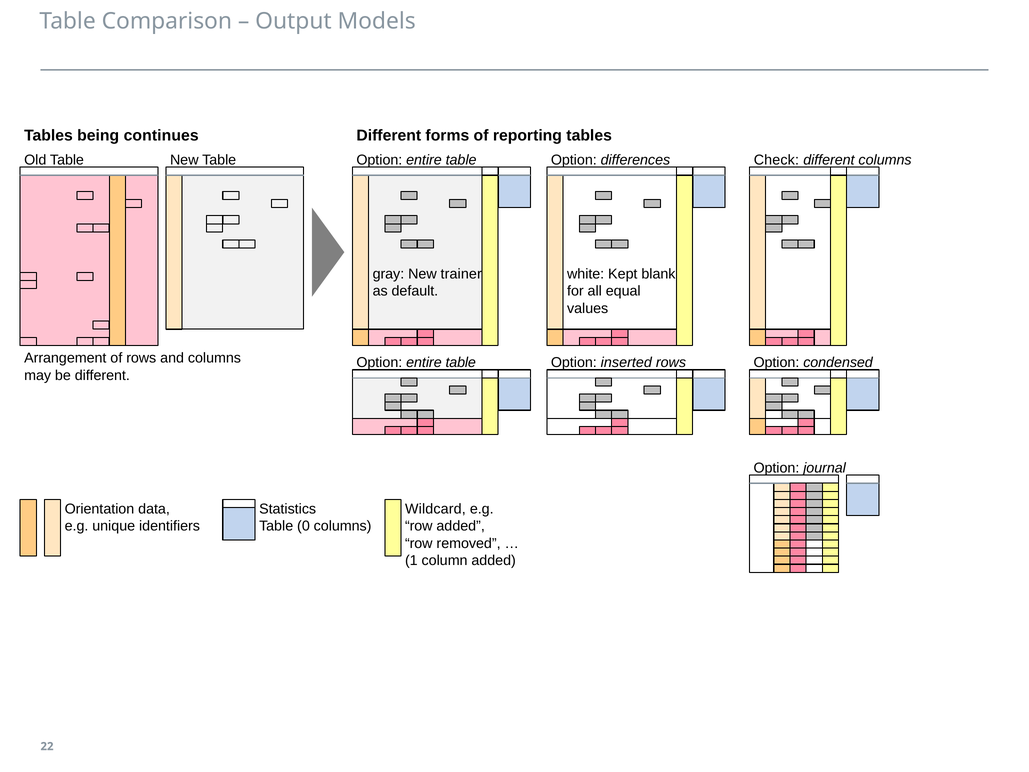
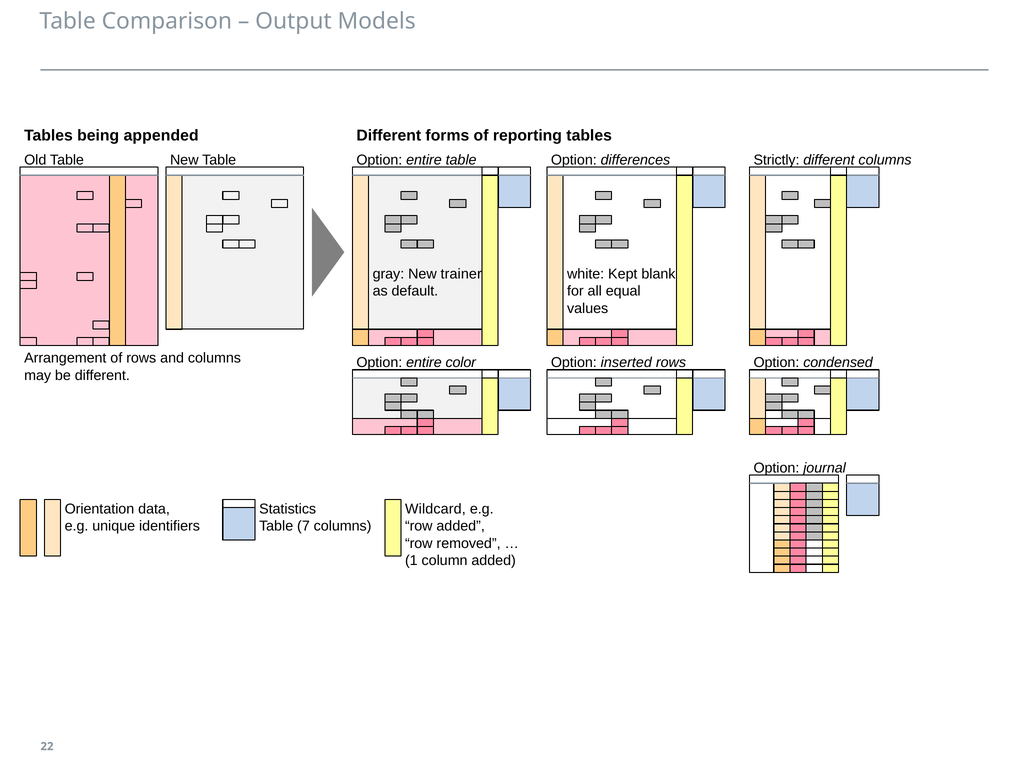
continues: continues -> appended (161, 136)
Check: Check -> Strictly (776, 160)
table: table -> color (461, 363)
0: 0 -> 7 (303, 526)
